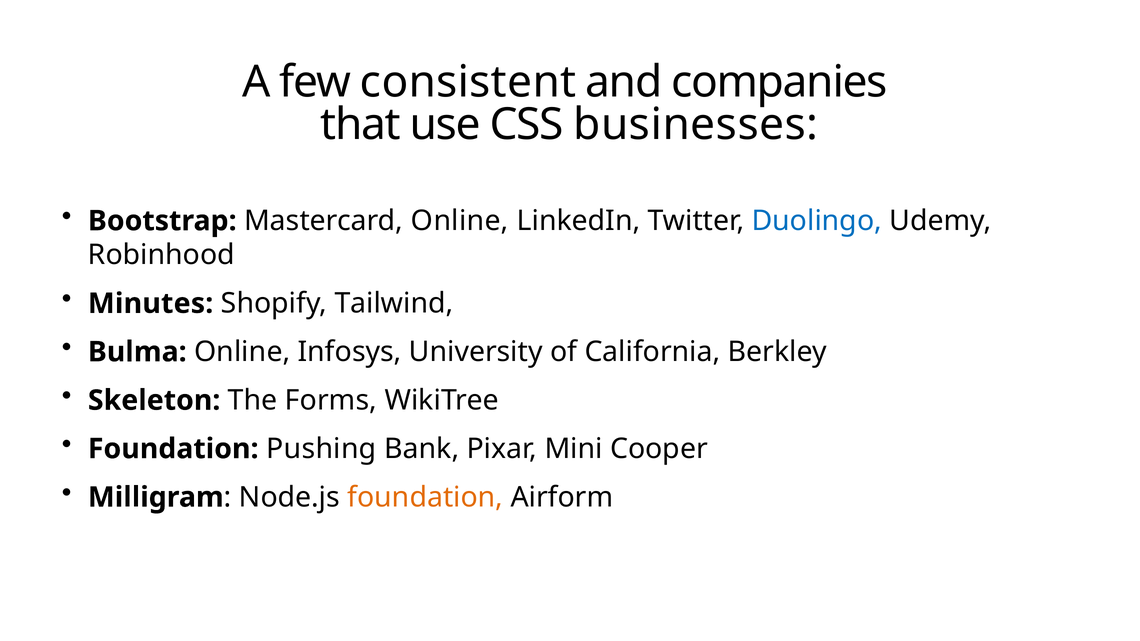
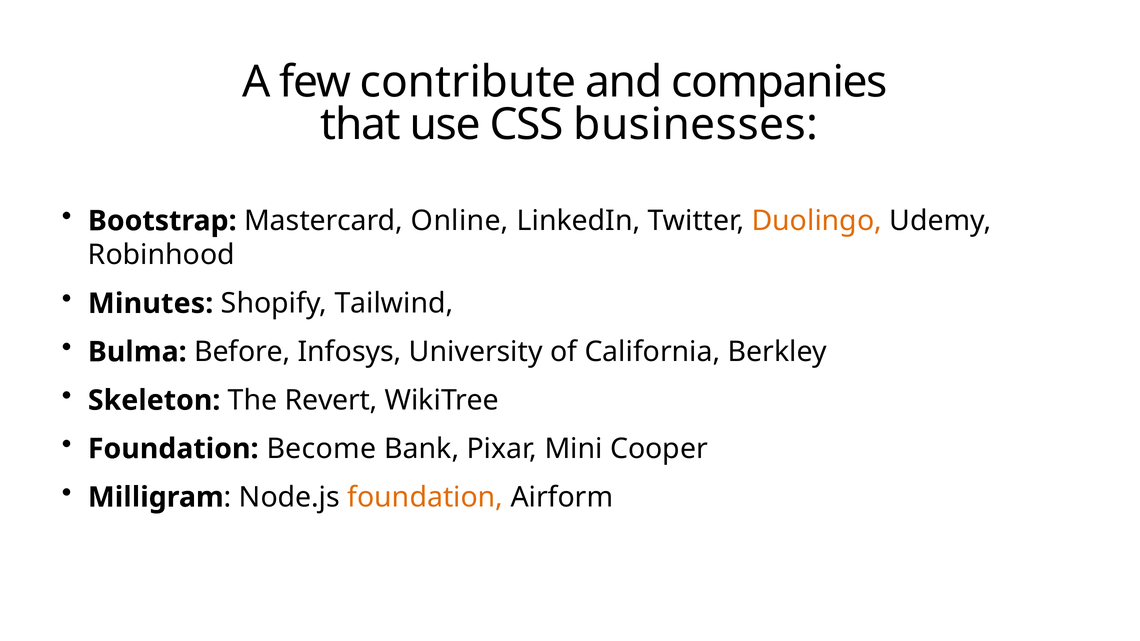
consistent: consistent -> contribute (468, 82)
Duolingo colour: blue -> orange (817, 221)
Bulma Online: Online -> Before (242, 352)
Forms: Forms -> Revert (331, 401)
Pushing: Pushing -> Become (321, 449)
